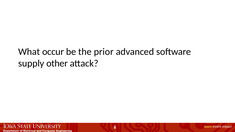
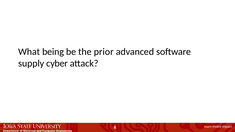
occur: occur -> being (53, 52)
other: other -> cyber (57, 63)
